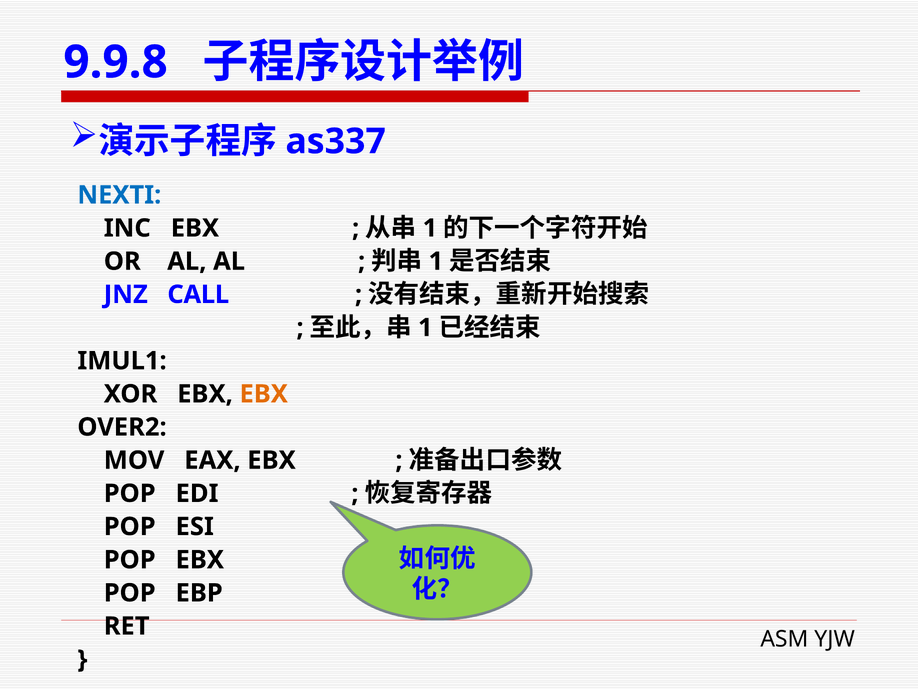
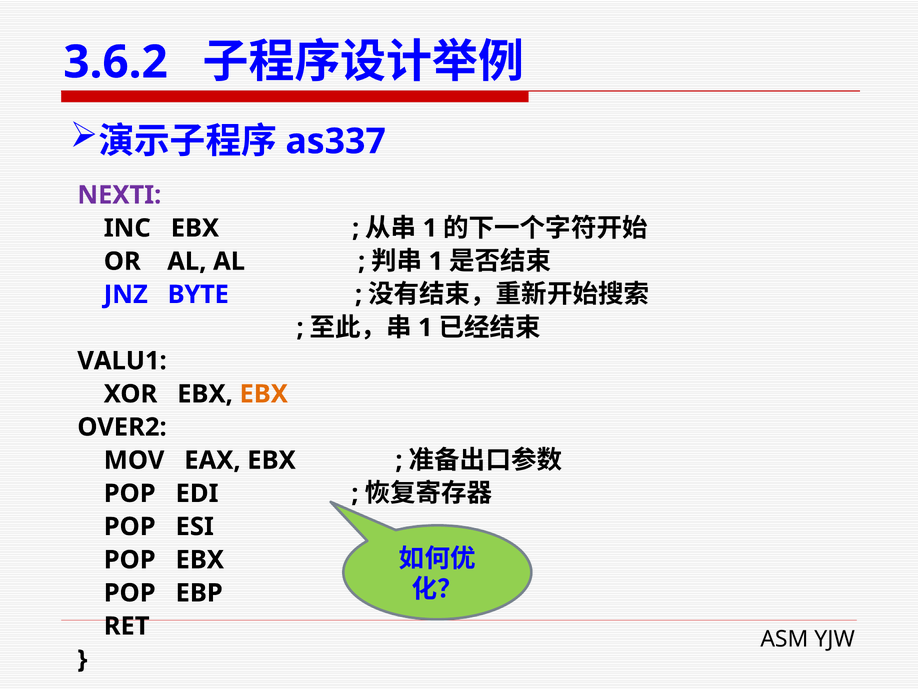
9.9.8: 9.9.8 -> 3.6.2 (116, 62)
NEXTI colour: blue -> purple (119, 195)
CALL: CALL -> BYTE (198, 294)
IMUL1: IMUL1 -> VALU1 (122, 361)
